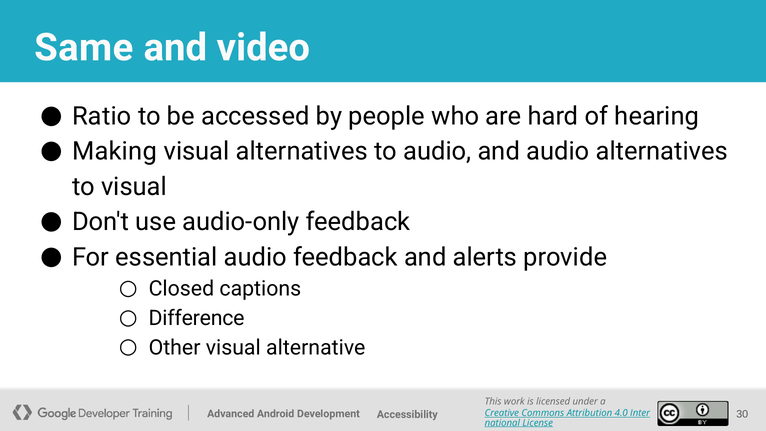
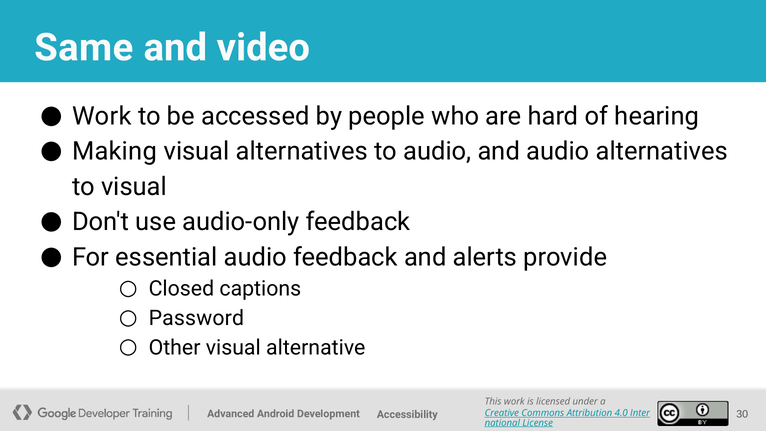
Ratio: Ratio -> Work (102, 116)
Difference: Difference -> Password (196, 318)
